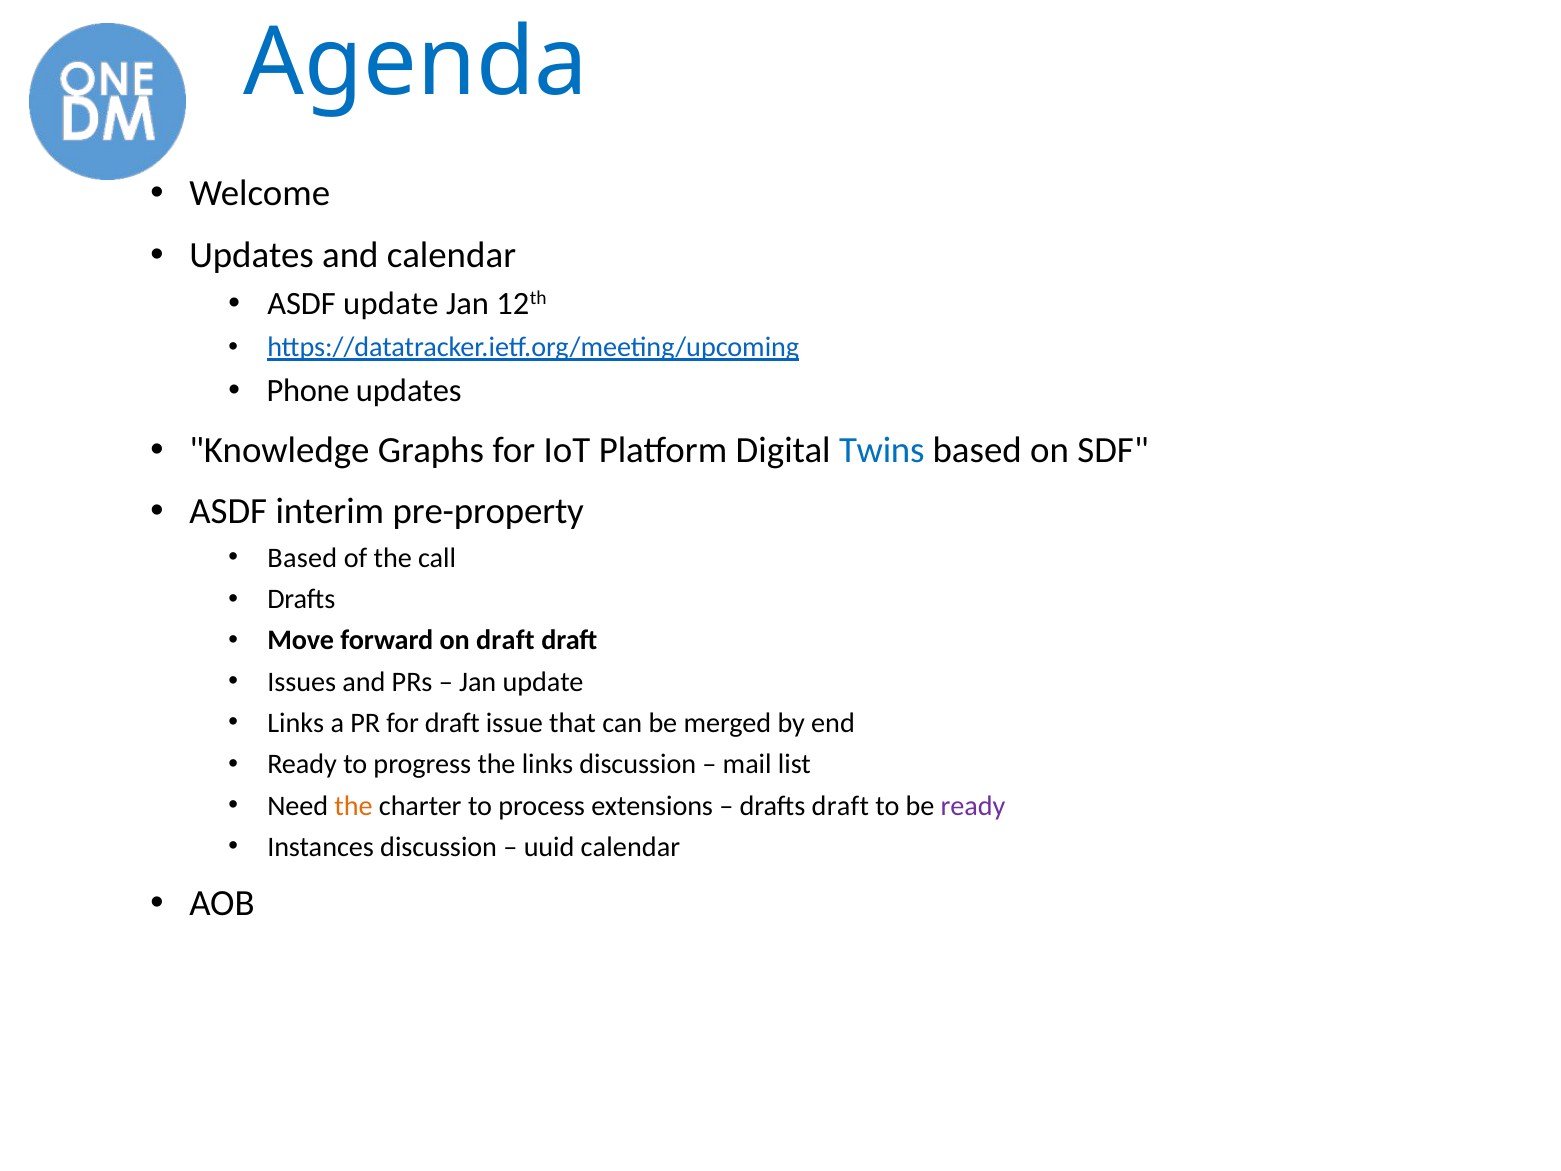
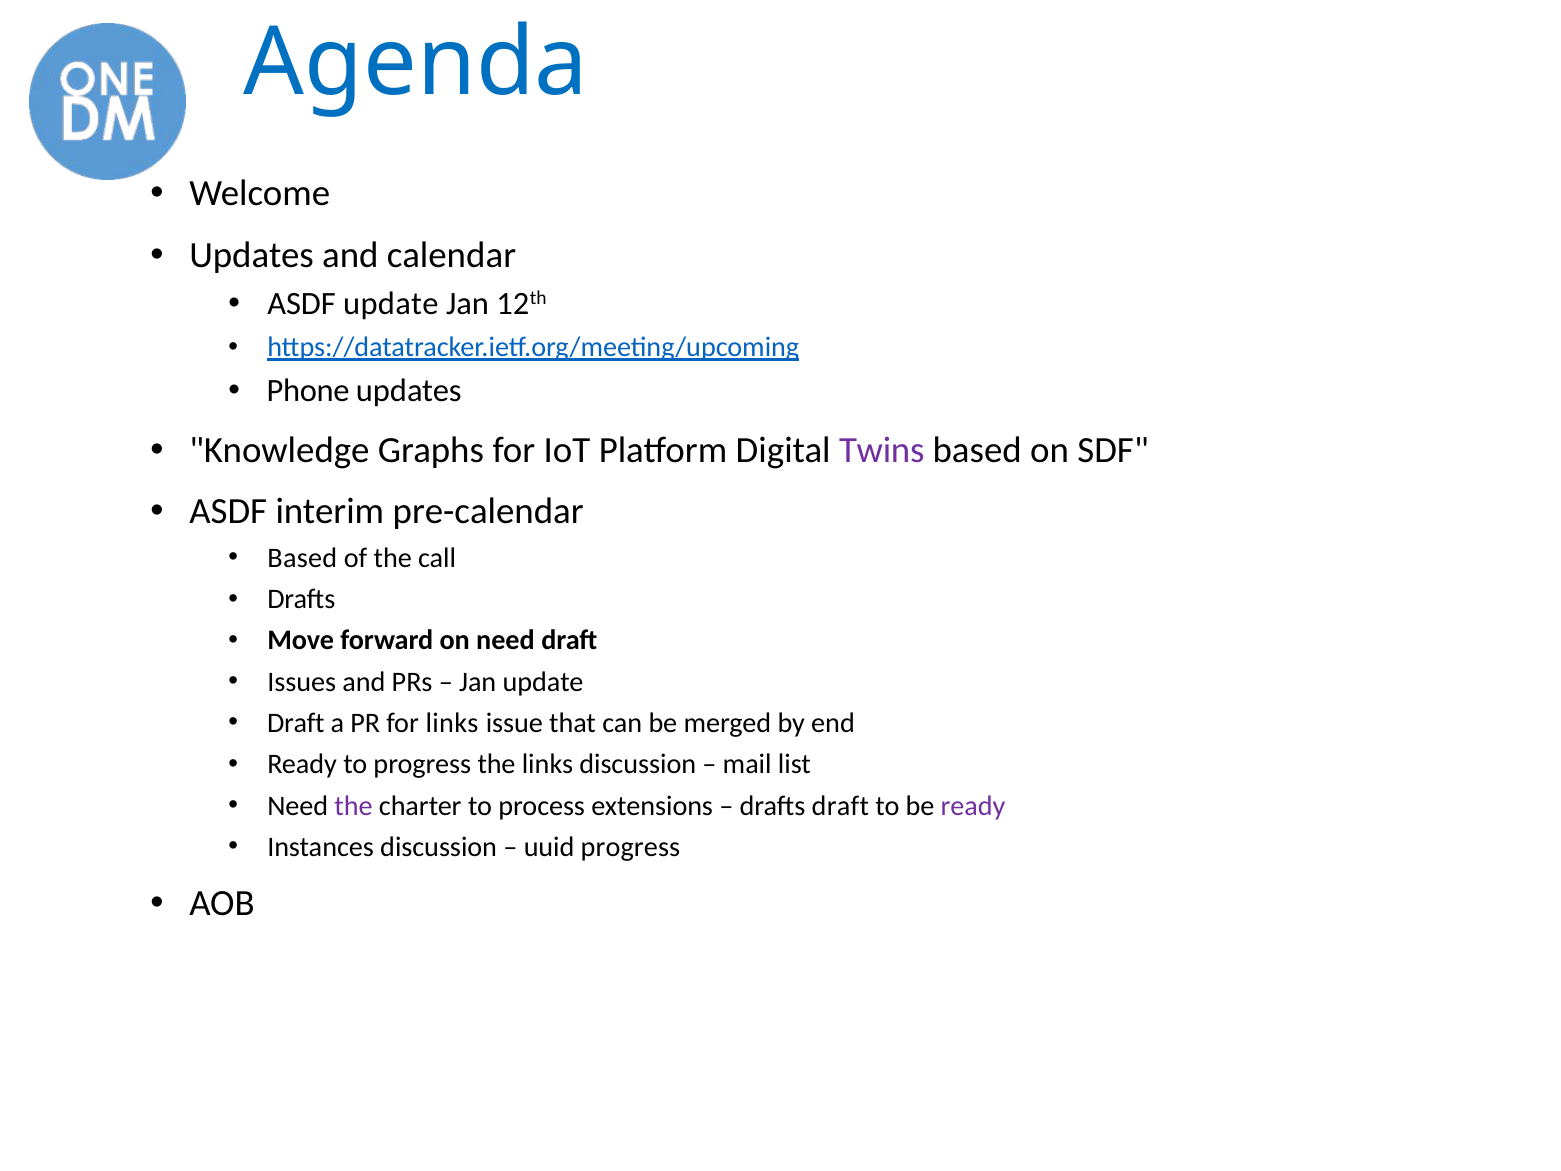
Twins colour: blue -> purple (882, 450)
pre-property: pre-property -> pre-calendar (488, 512)
on draft: draft -> need (505, 640)
Links: Links -> Draft (296, 723)
for draft: draft -> links (452, 723)
the colour: orange -> purple (354, 806)
uuid calendar: calendar -> progress (630, 847)
